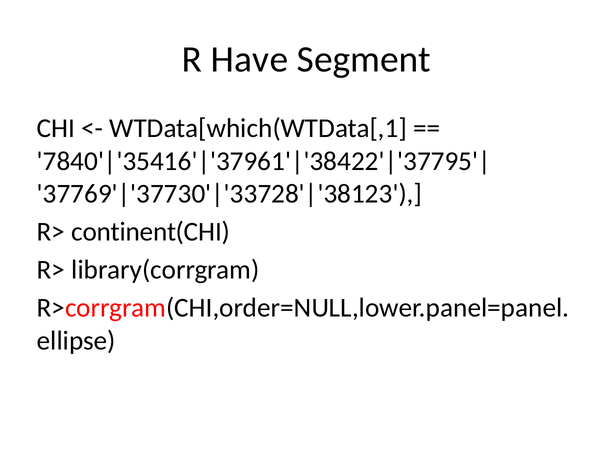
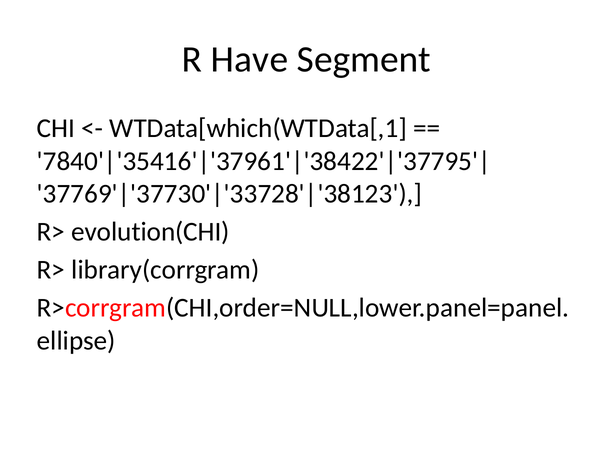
continent(CHI: continent(CHI -> evolution(CHI (151, 232)
